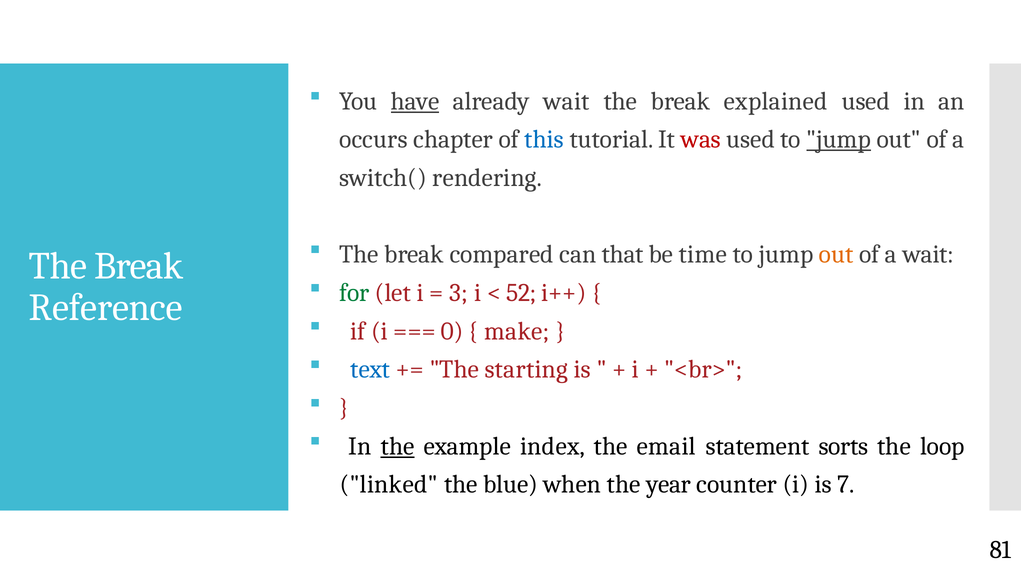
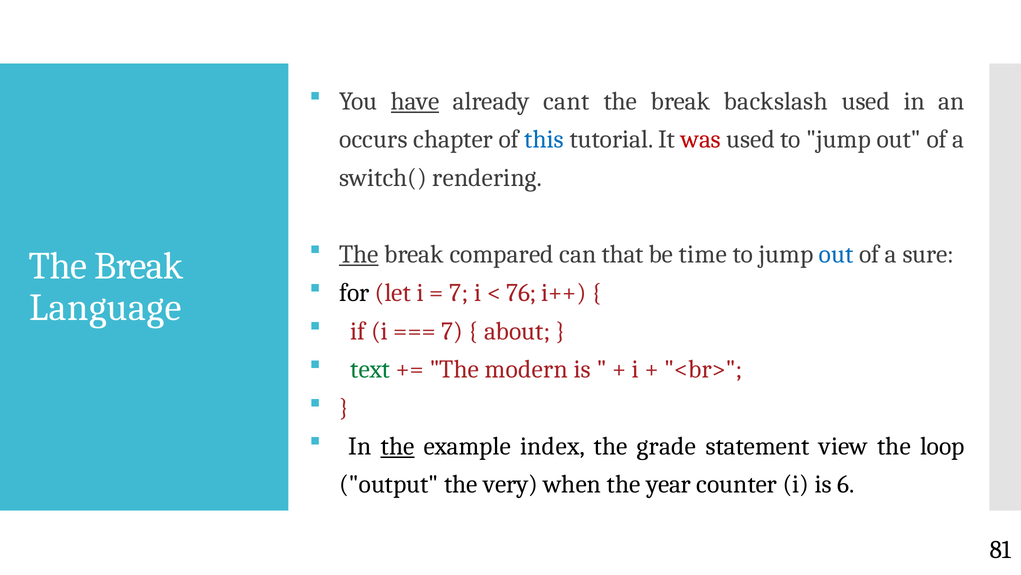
already wait: wait -> cant (566, 101)
explained: explained -> backslash (776, 101)
jump underline: present -> none (839, 139)
The underline: none -> present (359, 254)
out colour: orange -> blue (836, 254)
a wait: wait -> sure (928, 254)
for colour: green -> black (354, 292)
3: 3 -> 7 (459, 292)
52: 52 -> 76 (521, 292)
Reference: Reference -> Language (105, 307)
0: 0 -> 7 (452, 331)
make: make -> about (517, 331)
text colour: blue -> green (370, 369)
starting: starting -> modern (526, 369)
email: email -> grade (666, 446)
sorts: sorts -> view (843, 446)
linked: linked -> output (389, 484)
blue: blue -> very (511, 484)
7: 7 -> 6 (846, 484)
